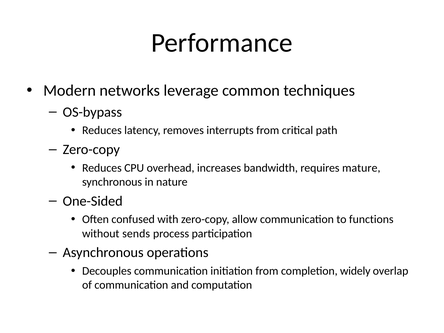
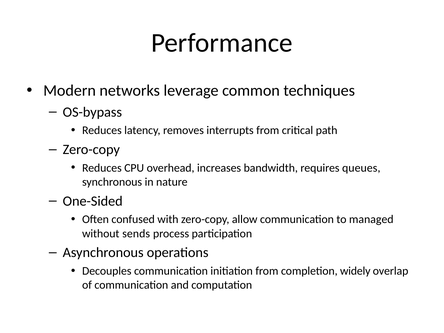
mature: mature -> queues (361, 168)
functions: functions -> managed (371, 219)
